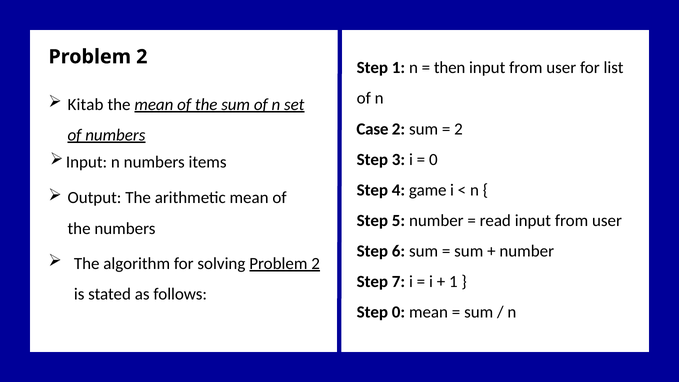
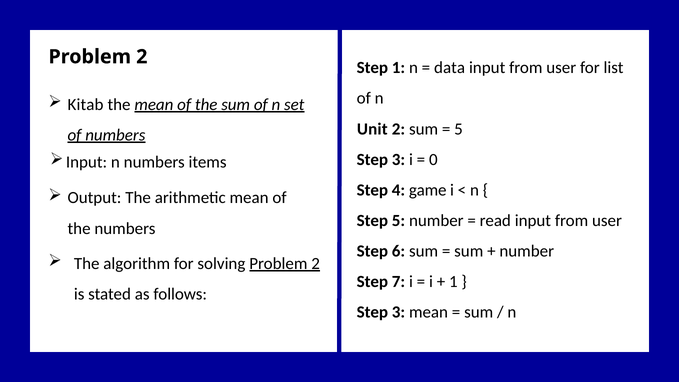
then: then -> data (450, 68)
Case: Case -> Unit (372, 129)
2: 2 -> 5 (459, 129)
0: 0 -> 3 (398, 312)
